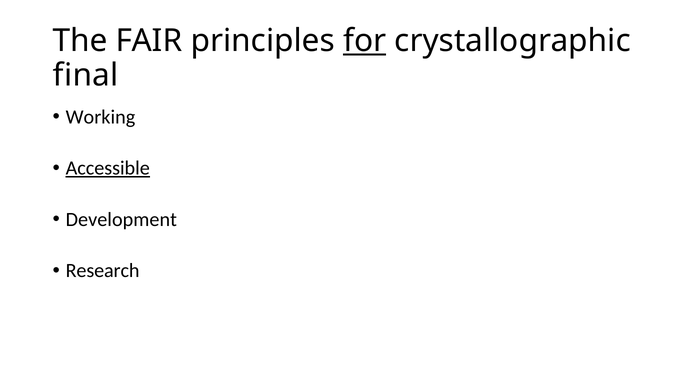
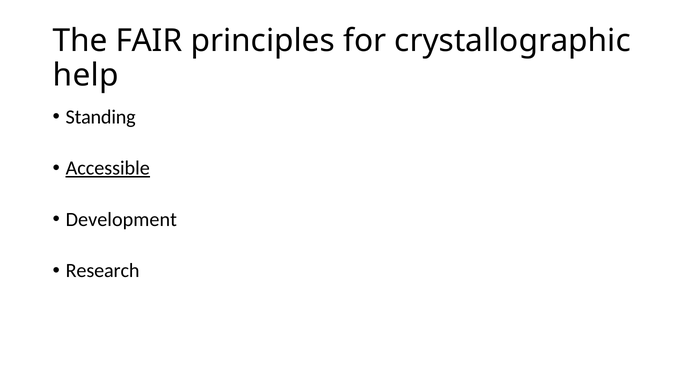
for underline: present -> none (365, 41)
final: final -> help (86, 75)
Working: Working -> Standing (101, 117)
